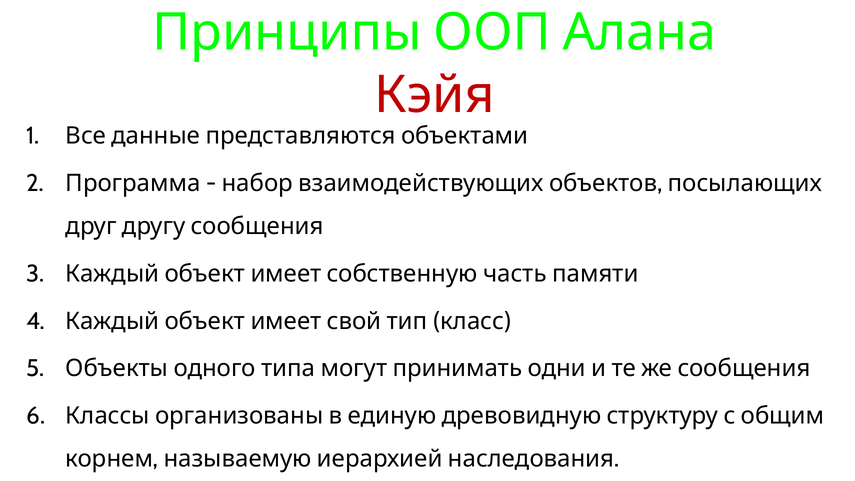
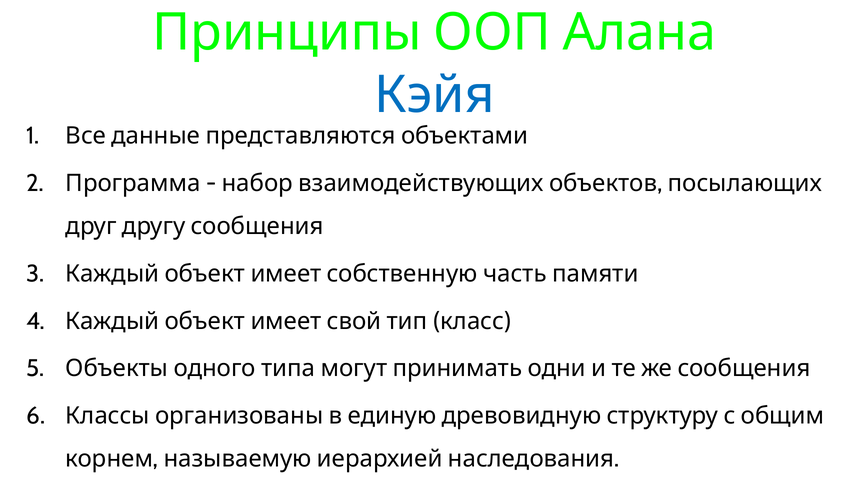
Кэйя colour: red -> blue (434, 95)
